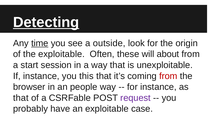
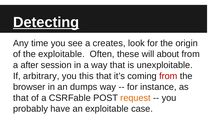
time underline: present -> none (40, 43)
outside: outside -> creates (109, 43)
start: start -> after (30, 65)
If instance: instance -> arbitrary (41, 76)
people: people -> dumps (84, 87)
request colour: purple -> orange (135, 98)
